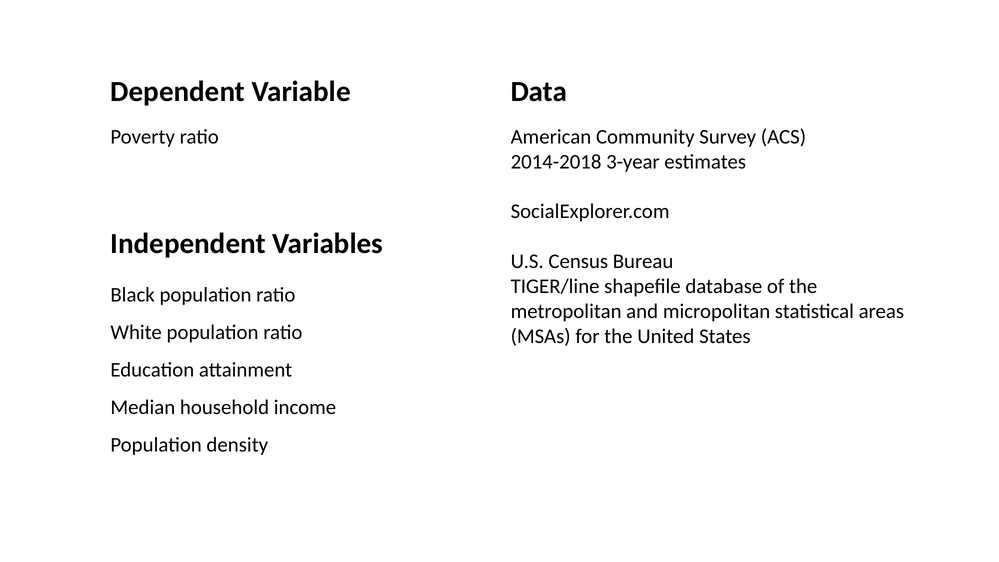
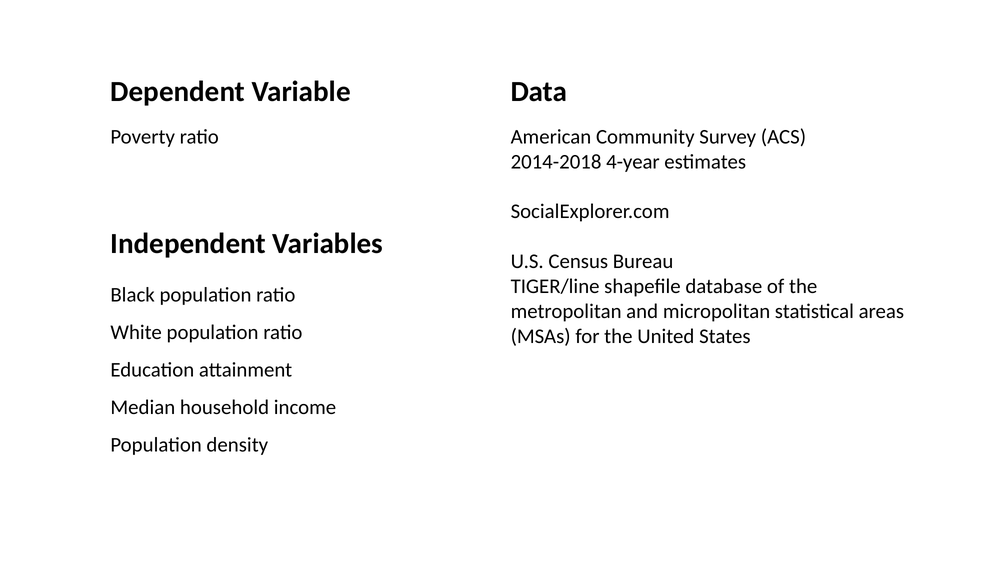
3-year: 3-year -> 4-year (633, 162)
